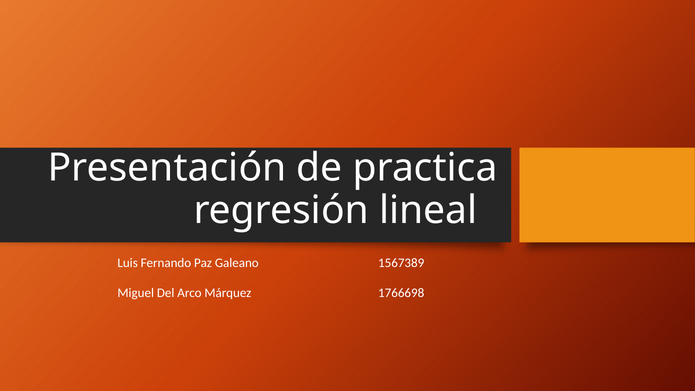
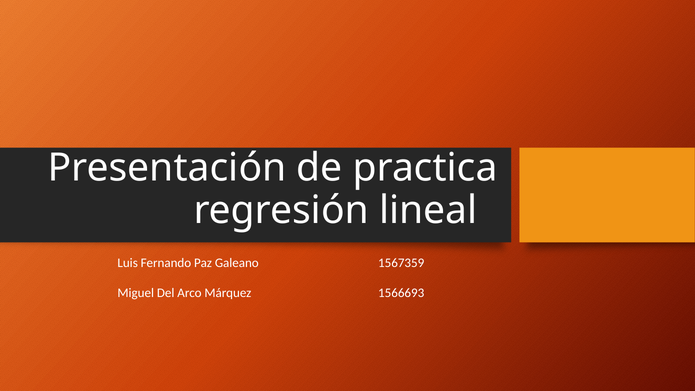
1567389: 1567389 -> 1567359 (401, 263)
1766698: 1766698 -> 1566693 (401, 293)
